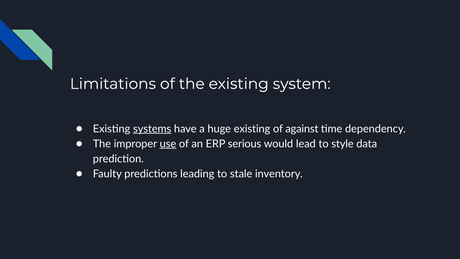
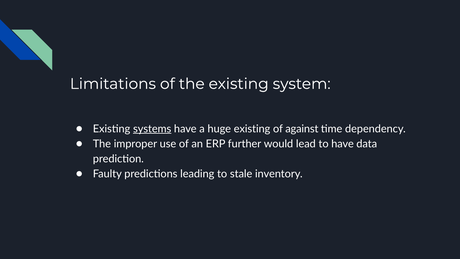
use underline: present -> none (168, 144)
serious: serious -> further (245, 144)
to style: style -> have (343, 144)
